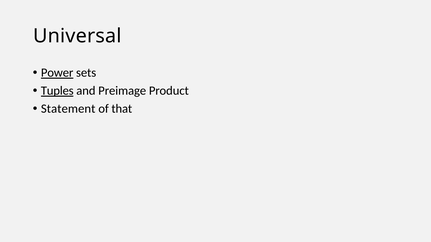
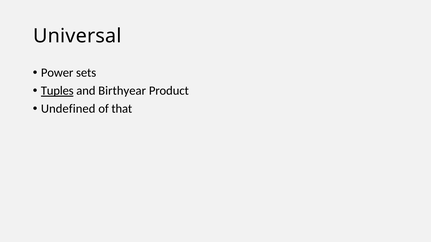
Power underline: present -> none (57, 73)
Preimage: Preimage -> Birthyear (122, 91)
Statement: Statement -> Undefined (68, 109)
